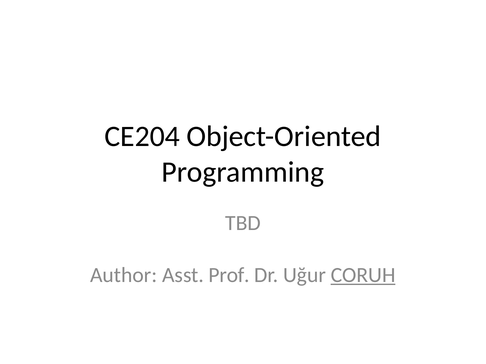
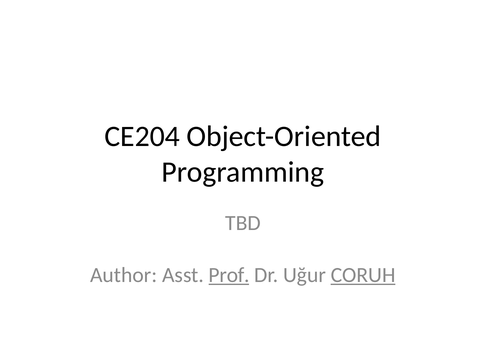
Prof underline: none -> present (229, 275)
